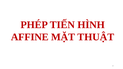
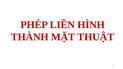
TIẾN: TIẾN -> LIỀN (62, 25)
AFFINE: AFFINE -> THÀNH (30, 37)
